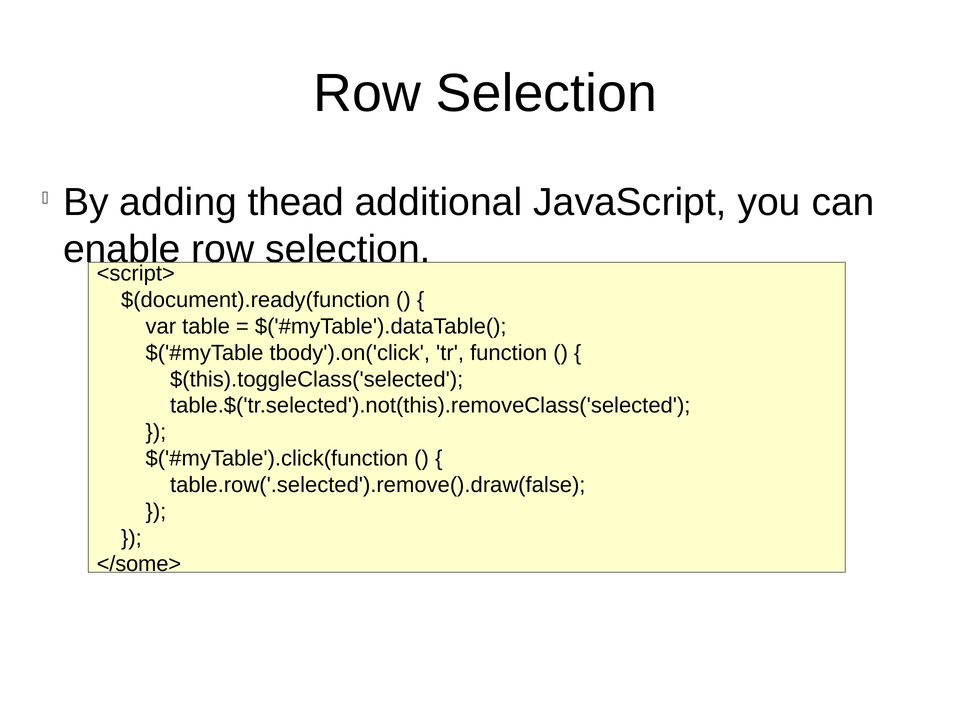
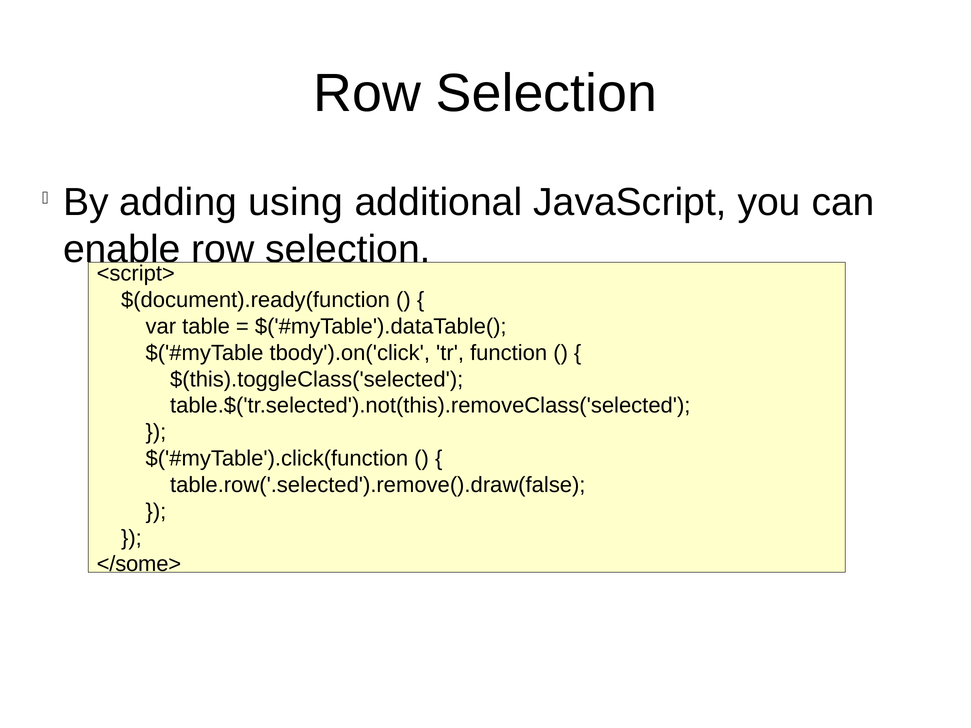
thead: thead -> using (296, 202)
